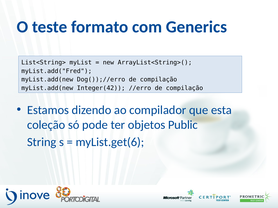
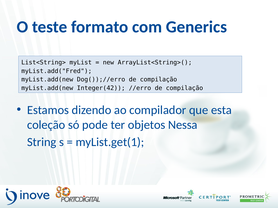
Public: Public -> Nessa (183, 125)
myList.get(6: myList.get(6 -> myList.get(1 (110, 142)
